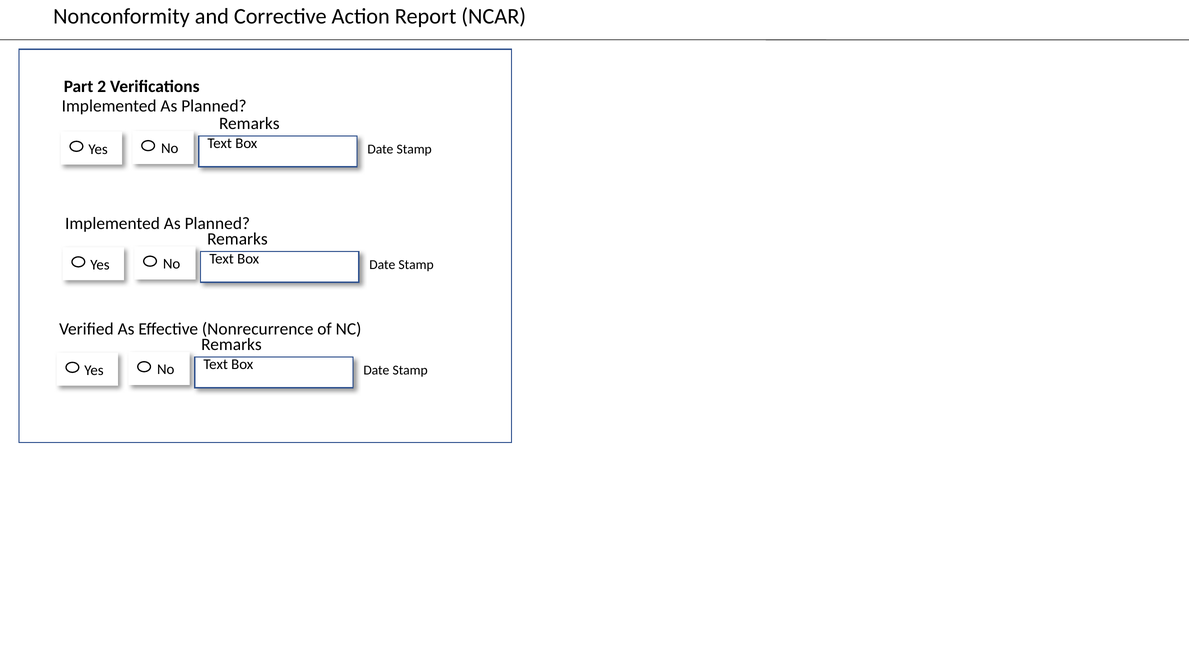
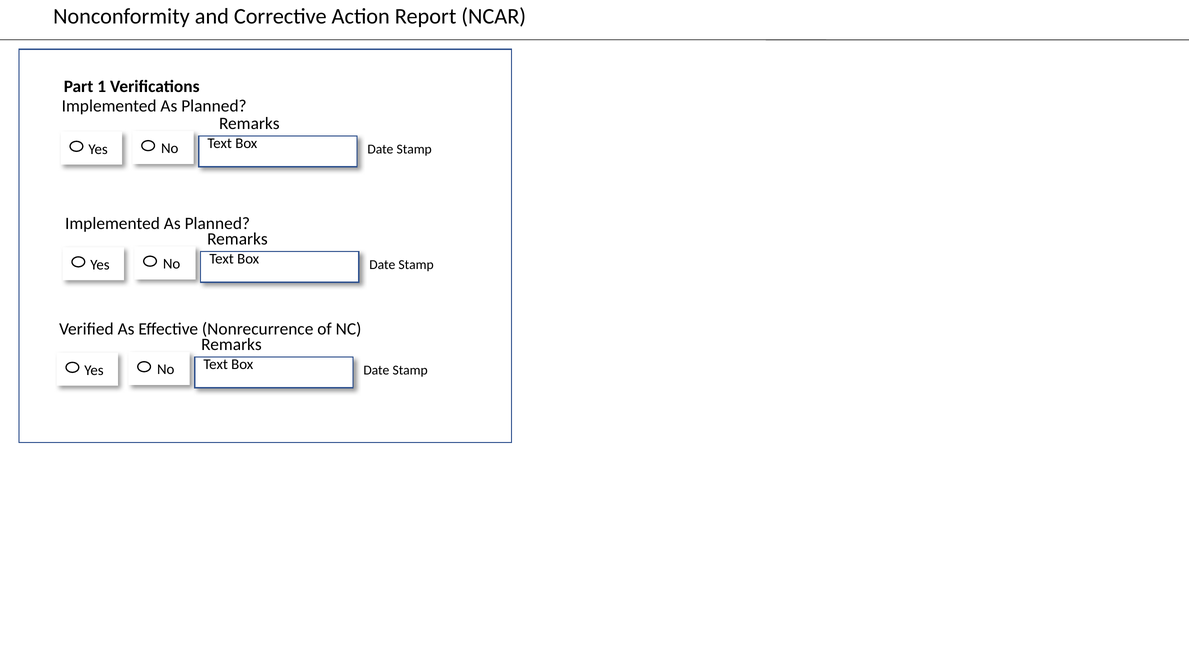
2: 2 -> 1 (102, 86)
